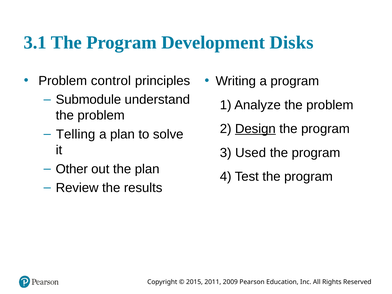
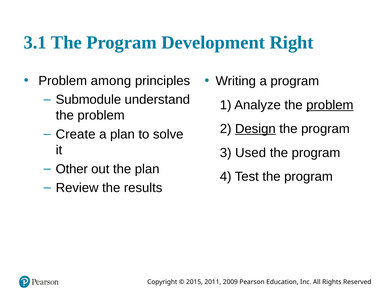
Disks: Disks -> Right (292, 42)
control: control -> among (111, 81)
problem underline: none -> present (330, 105)
Telling: Telling -> Create (76, 134)
